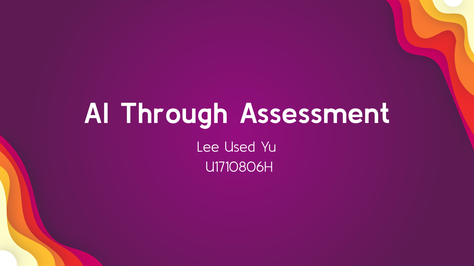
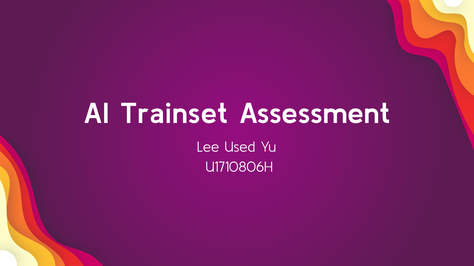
Through: Through -> Trainset (174, 114)
